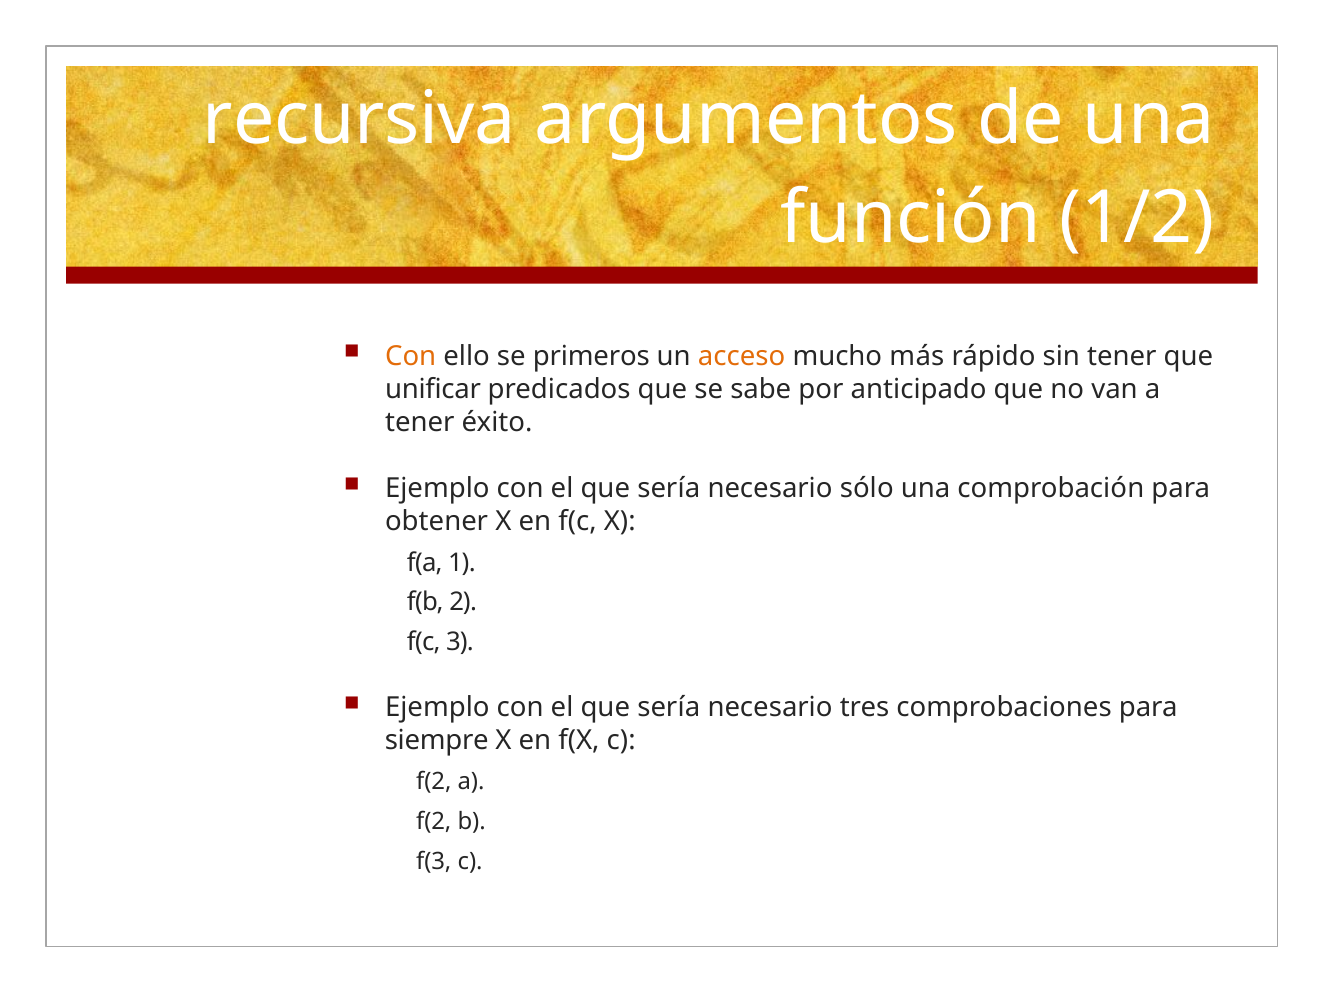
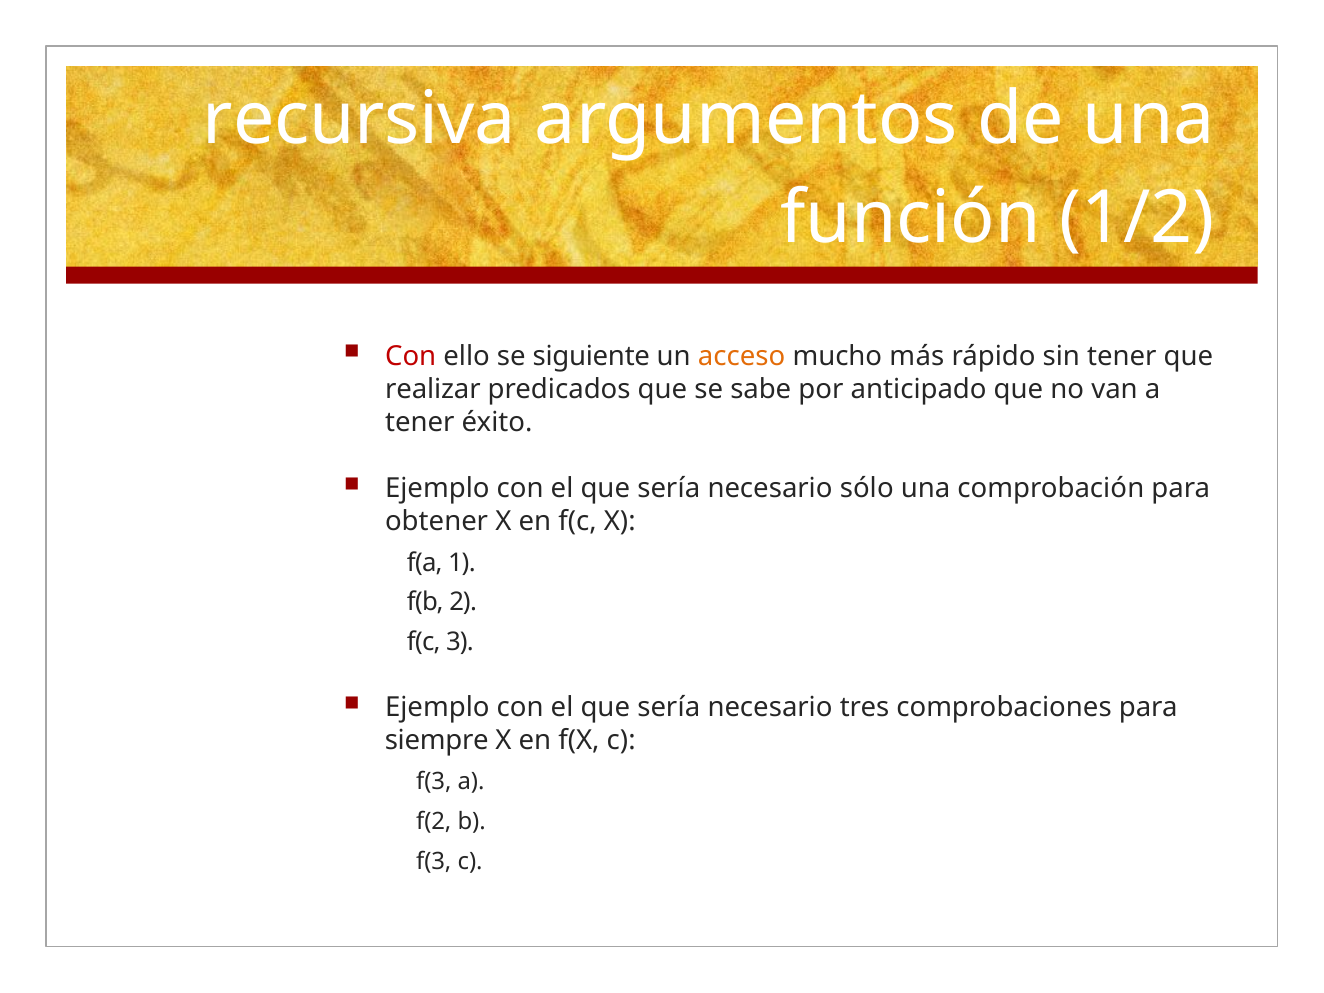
Con colour: orange -> red (411, 356)
primeros: primeros -> siguiente (591, 356)
unificar: unificar -> realizar (433, 389)
f(2: f(2 -> f(3 (434, 782)
